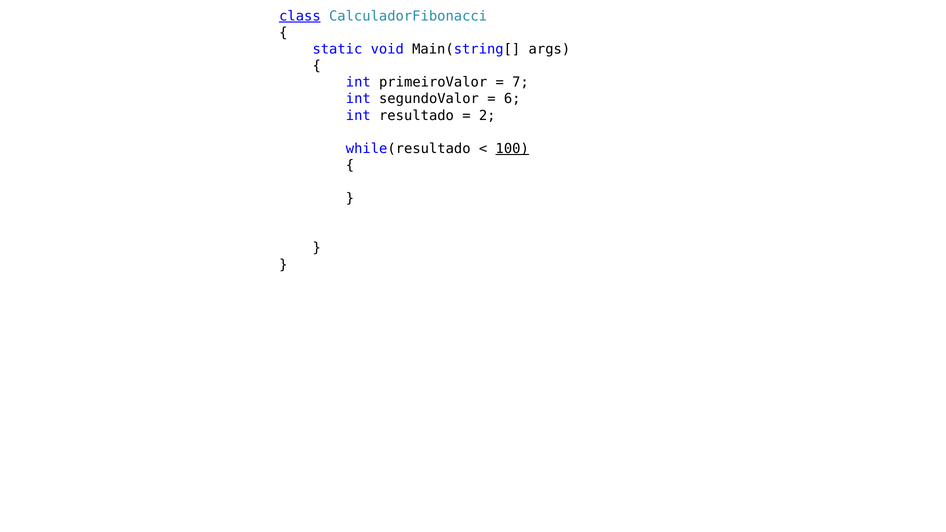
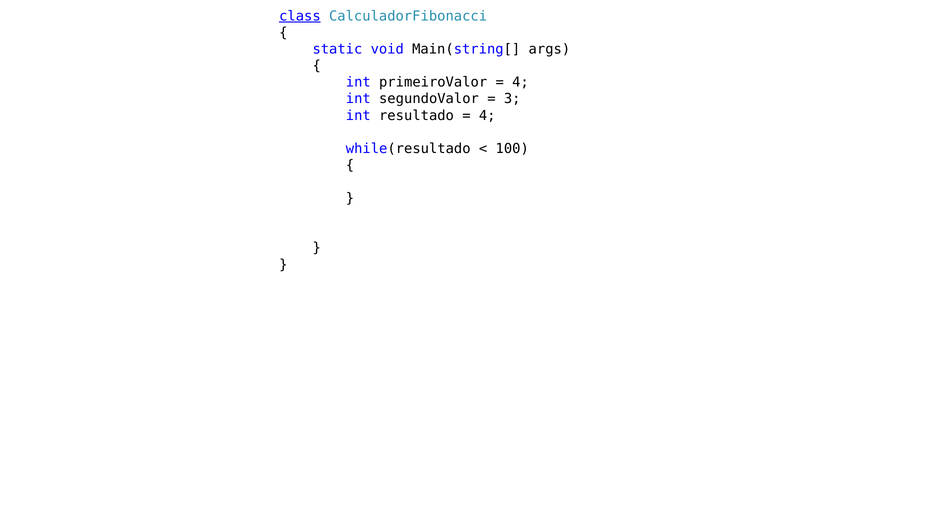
7: 7 -> 4 (520, 82)
6: 6 -> 3 (512, 99)
2: 2 -> 4 (487, 115)
100 underline: present -> none (512, 149)
